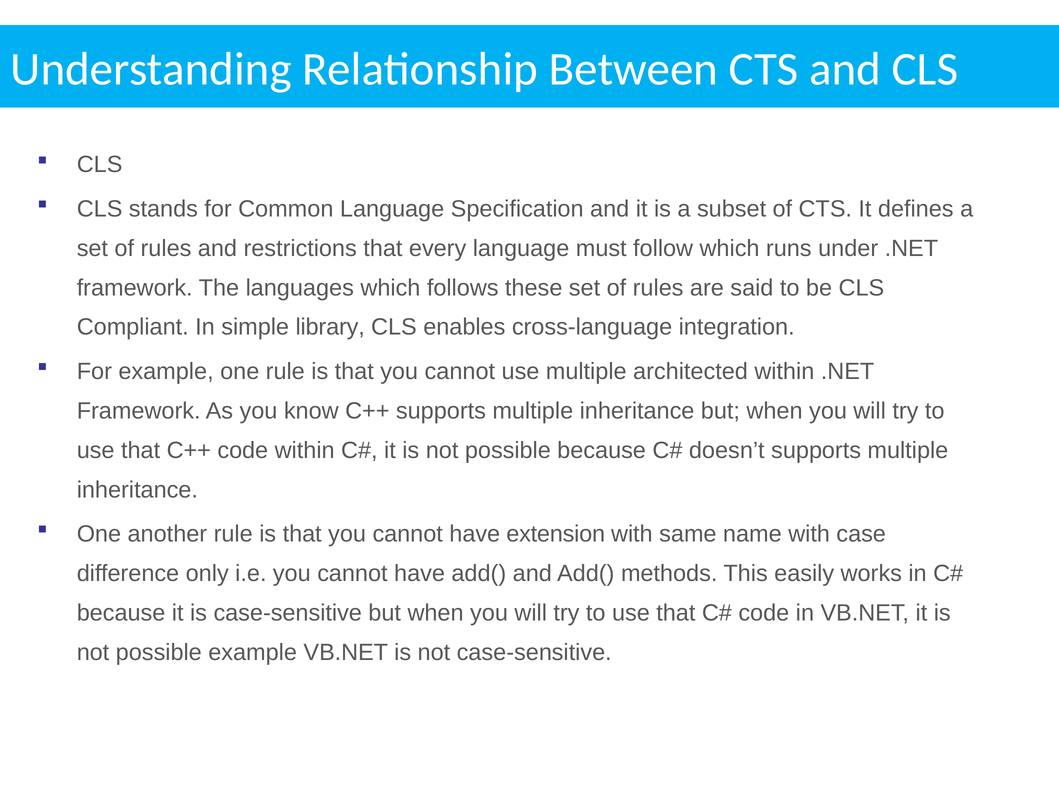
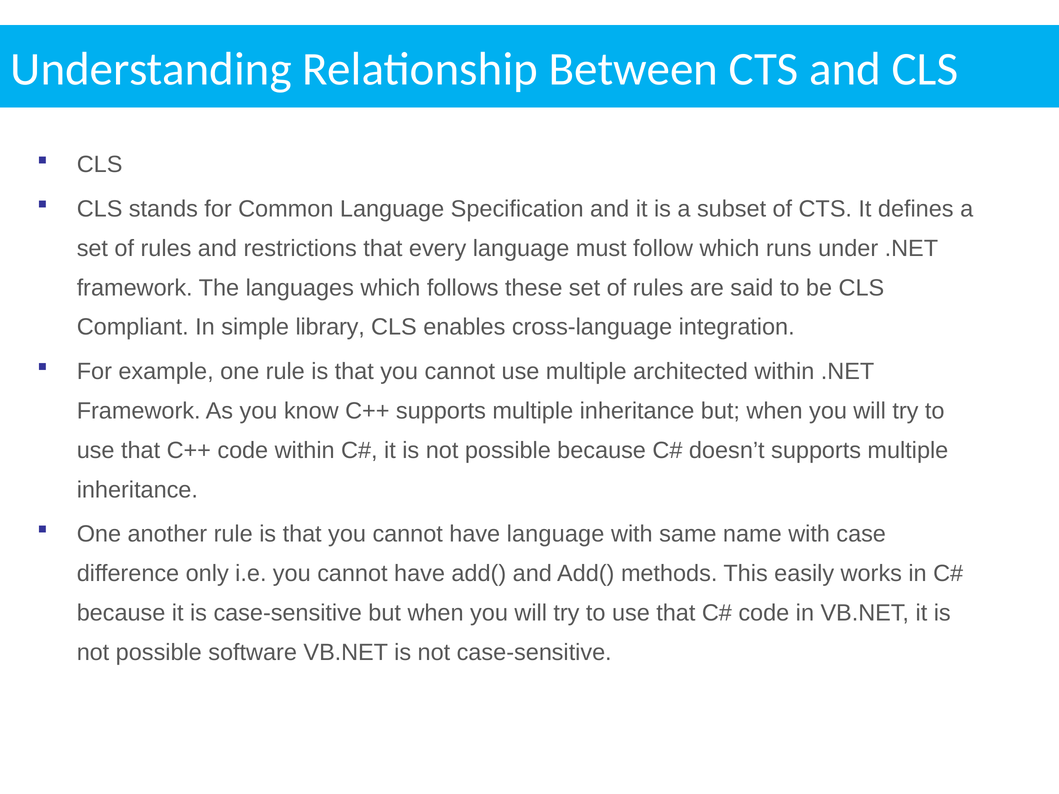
have extension: extension -> language (556, 534)
possible example: example -> software (253, 653)
